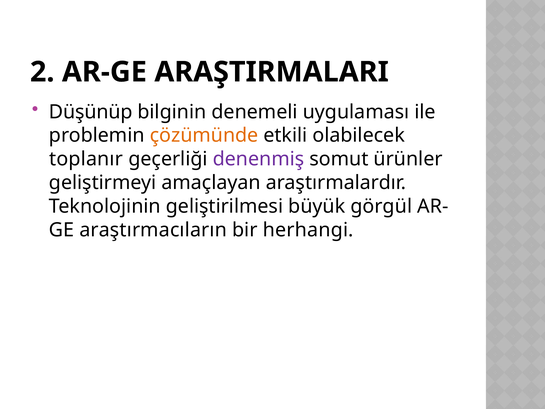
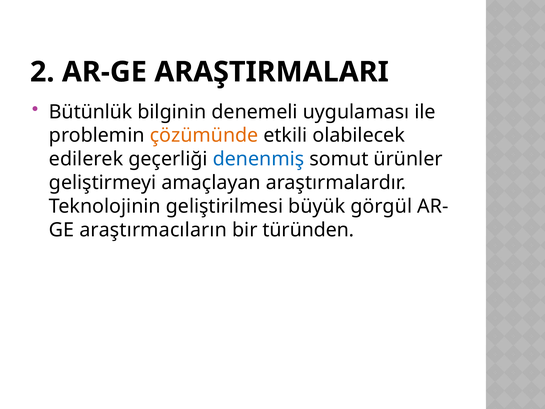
Düşünüp: Düşünüp -> Bütünlük (91, 112)
toplanır: toplanır -> edilerek (86, 159)
denenmiş colour: purple -> blue (259, 159)
herhangi: herhangi -> türünden (308, 230)
